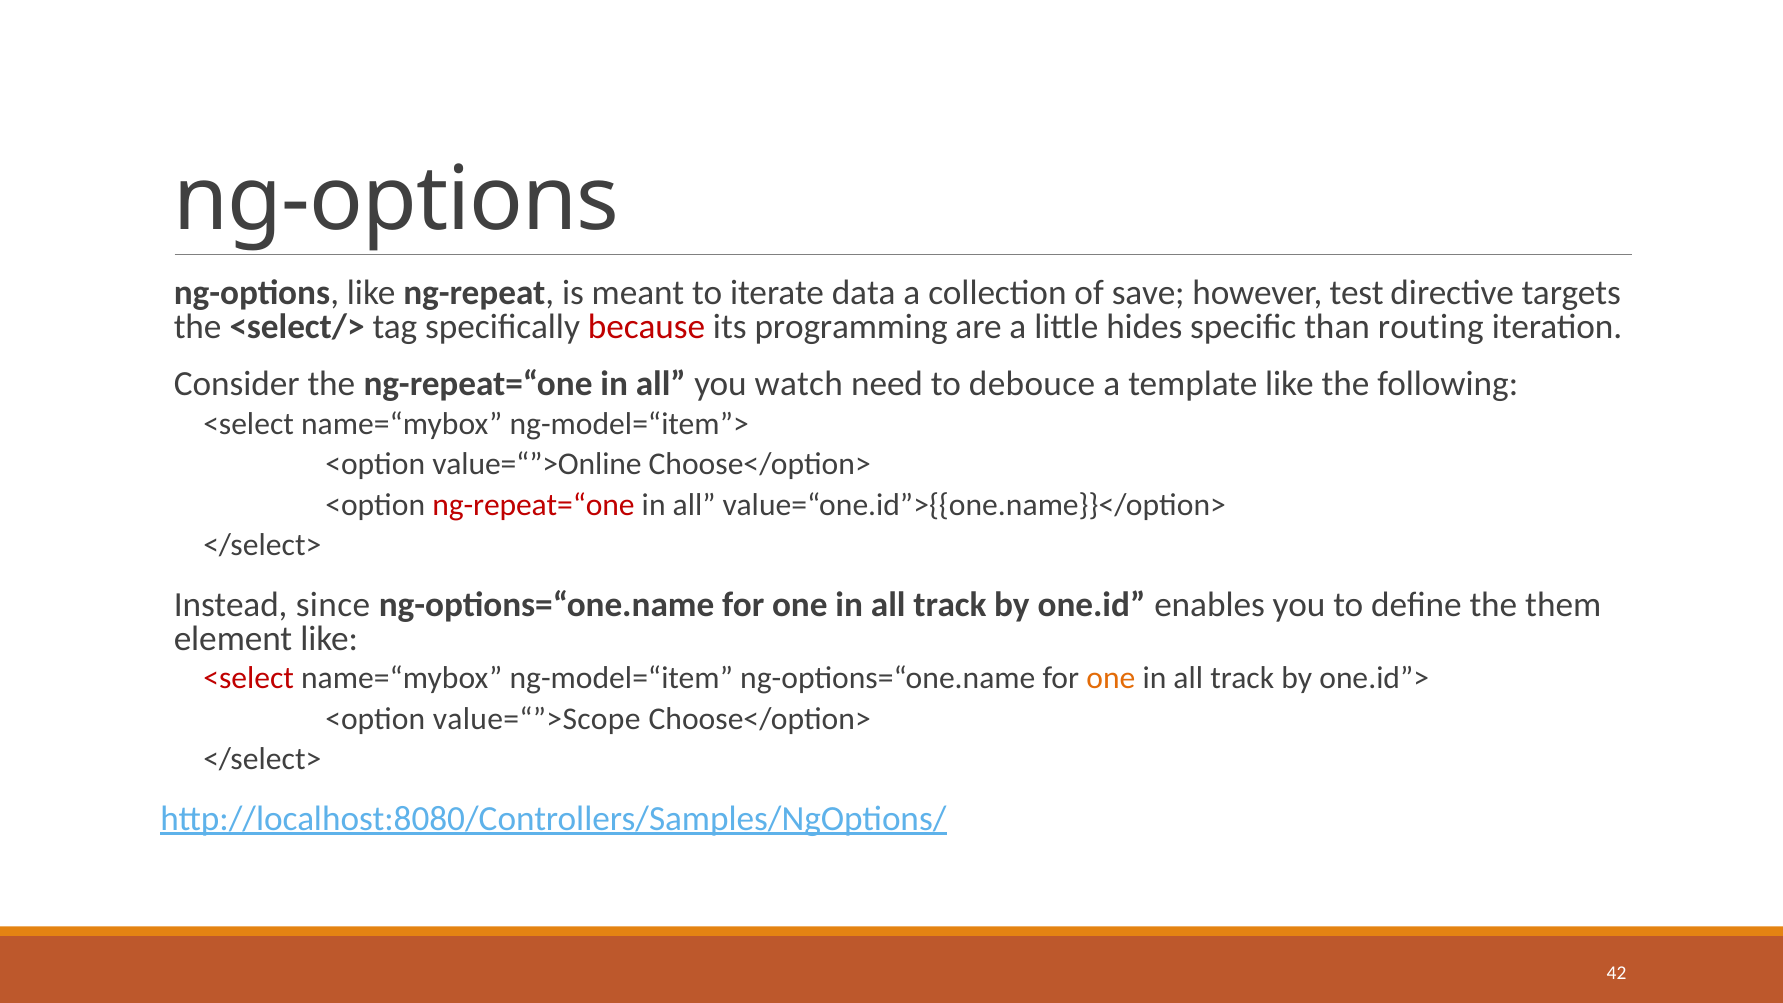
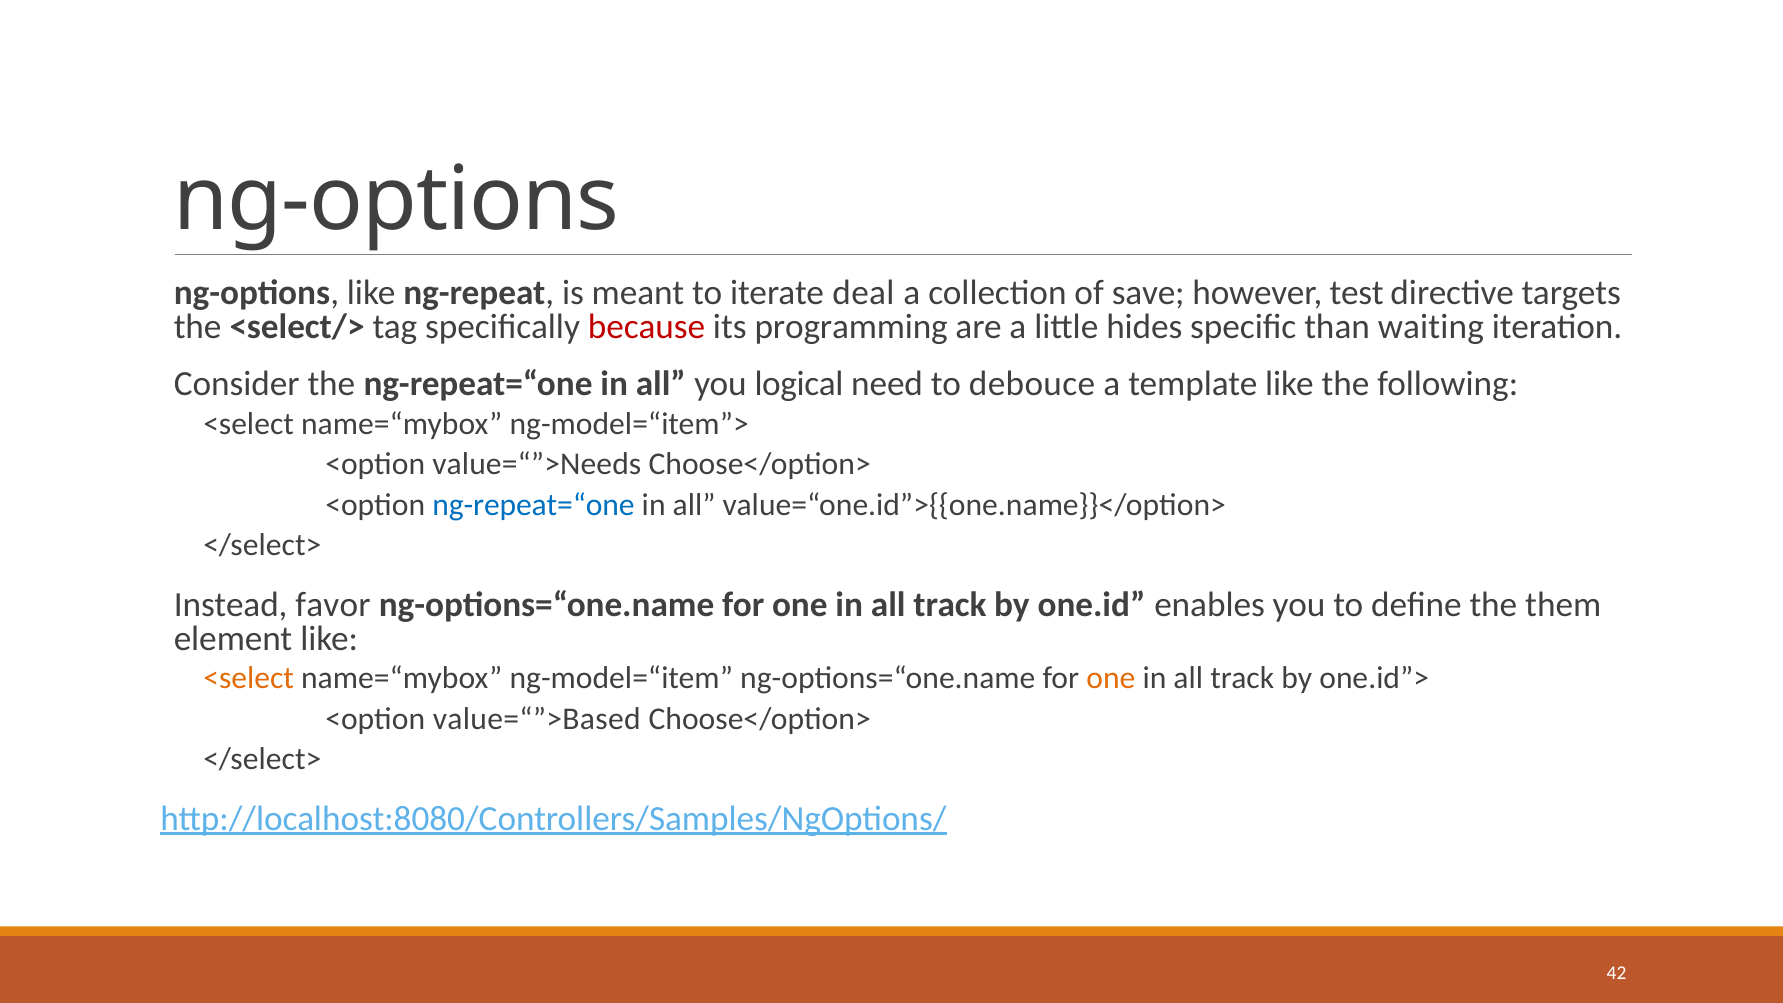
data: data -> deal (863, 292)
routing: routing -> waiting (1431, 327)
watch: watch -> logical (799, 384)
value=“”>Online: value=“”>Online -> value=“”>Needs (537, 464)
ng-repeat=“one colour: red -> blue (533, 505)
since: since -> favor (333, 604)
<select colour: red -> orange (249, 678)
value=“”>Scope: value=“”>Scope -> value=“”>Based (537, 719)
